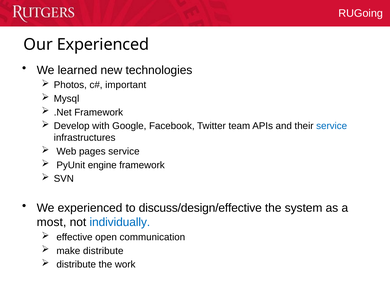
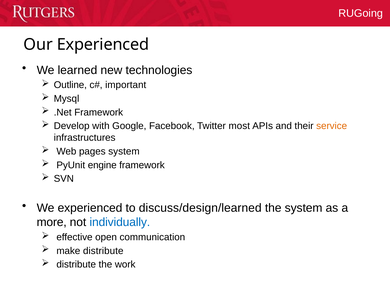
Photos: Photos -> Outline (70, 85)
team: team -> most (239, 126)
service colour: blue -> orange (332, 126)
pages service: service -> system (124, 151)
discuss/design/effective: discuss/design/effective -> discuss/design/learned (200, 208)
most: most -> more (52, 222)
